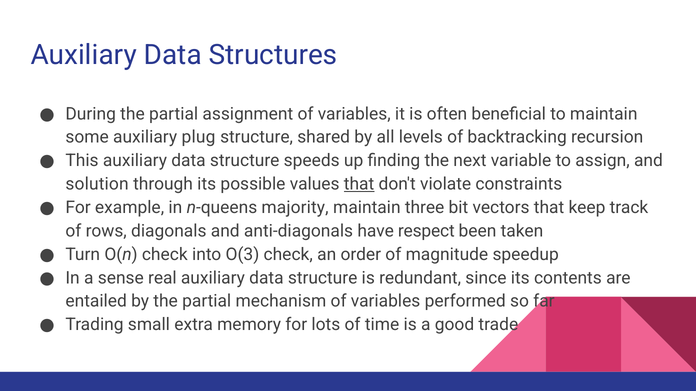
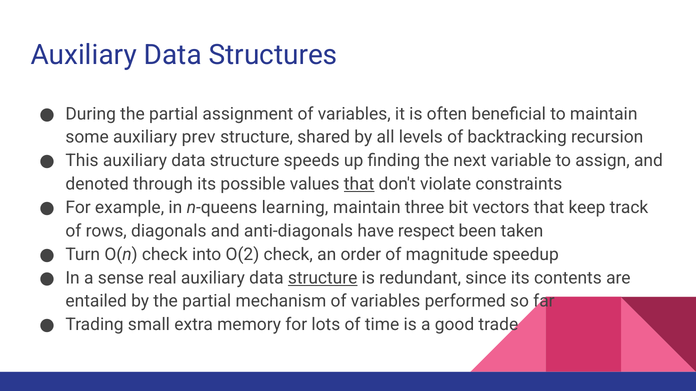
plug: plug -> prev (199, 137)
solution: solution -> denoted (97, 184)
majority: majority -> learning (295, 208)
O(3: O(3 -> O(2 (242, 255)
structure underline: none -> present (323, 278)
